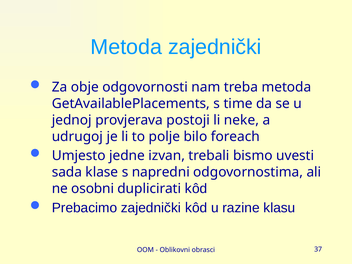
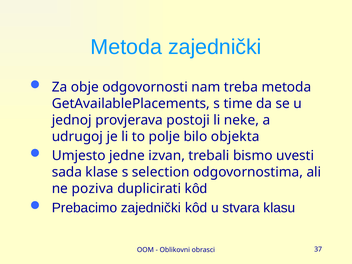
foreach: foreach -> objekta (235, 137)
napredni: napredni -> selection (161, 172)
osobni: osobni -> poziva (93, 189)
razine: razine -> stvara (241, 208)
